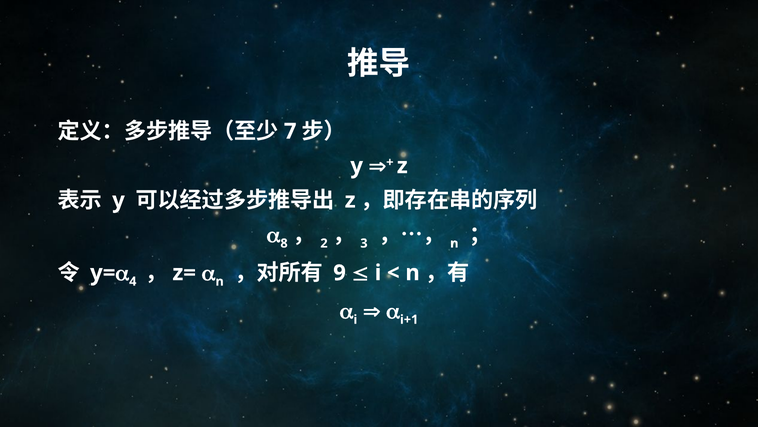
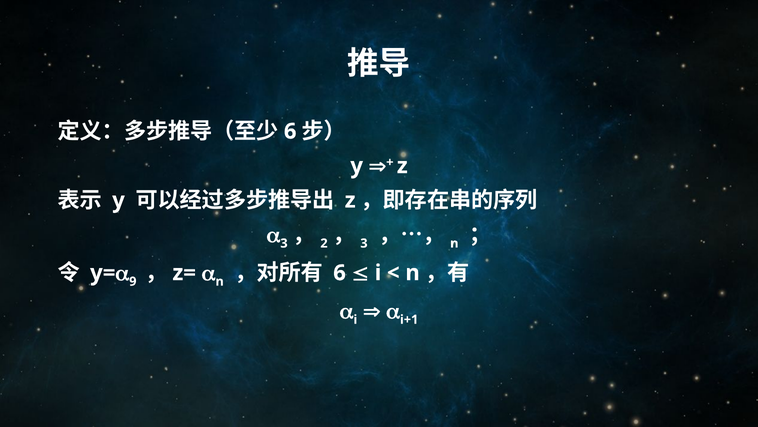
7: 7 -> 6 (290, 131)
8: 8 -> 3 (284, 243)
4: 4 -> 9 (133, 281)
9: 9 -> 6 (340, 272)
